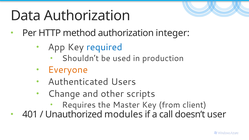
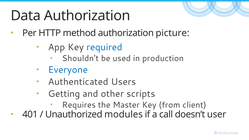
integer: integer -> picture (173, 33)
Everyone colour: orange -> blue (68, 70)
Change: Change -> Getting (64, 94)
